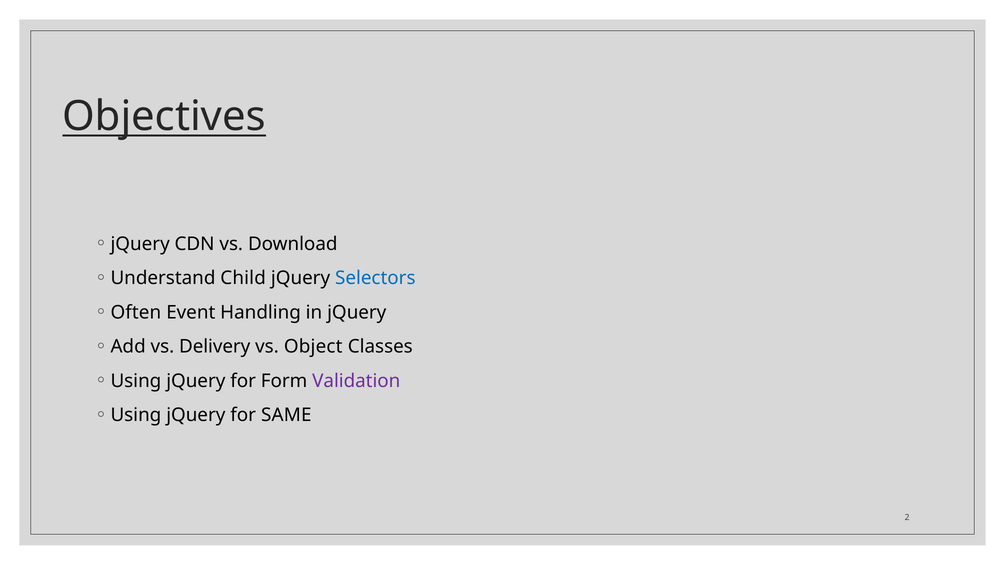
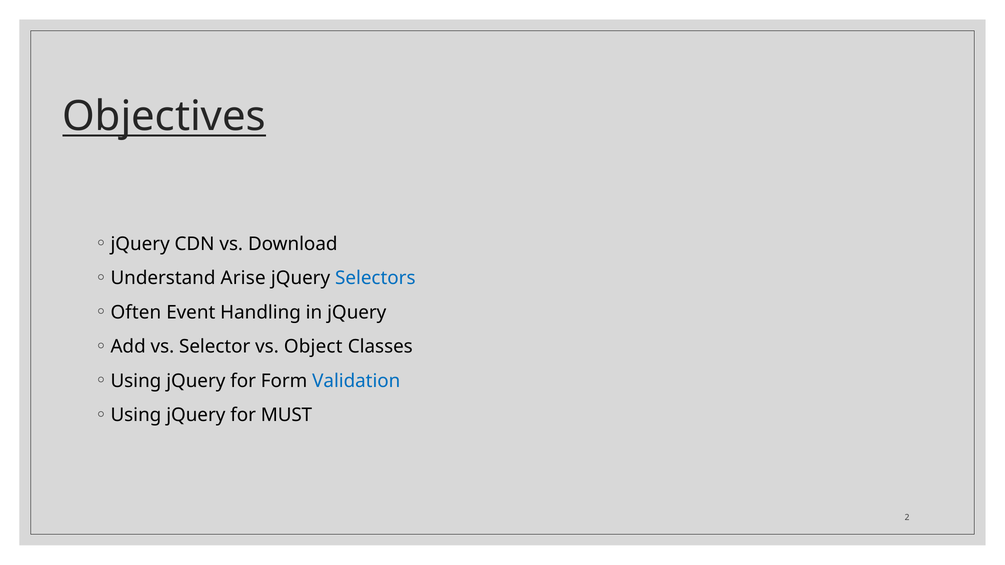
Child: Child -> Arise (243, 278)
Delivery: Delivery -> Selector (215, 347)
Validation colour: purple -> blue (356, 381)
SAME: SAME -> MUST (286, 415)
